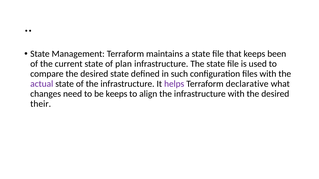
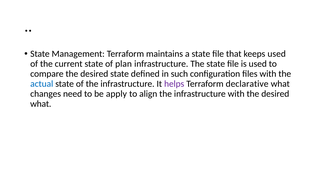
keeps been: been -> used (277, 54)
actual colour: purple -> blue (42, 84)
be keeps: keeps -> apply (116, 94)
their: their -> what (41, 104)
